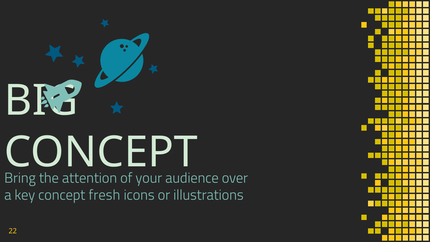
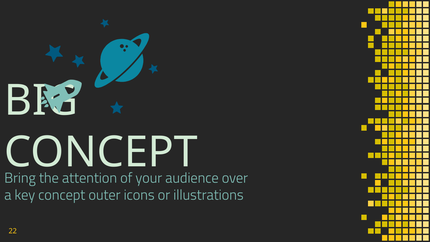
fresh: fresh -> outer (105, 195)
